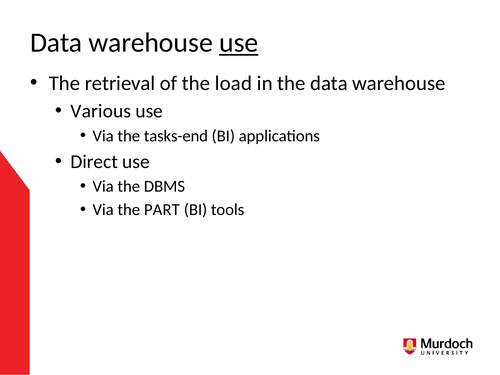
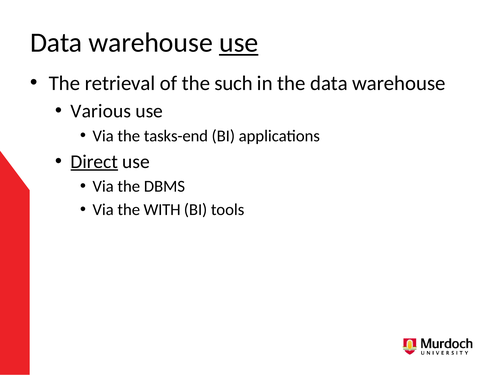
load: load -> such (234, 83)
Direct underline: none -> present (94, 162)
PART: PART -> WITH (162, 210)
